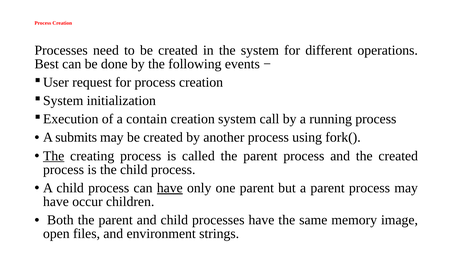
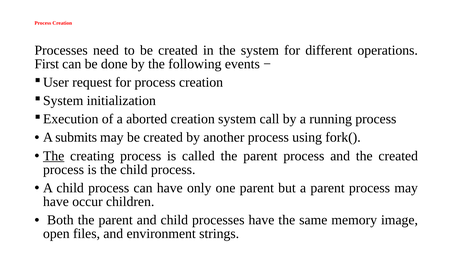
Best: Best -> First (47, 64)
contain: contain -> aborted (147, 119)
have underline: present -> none (170, 188)
